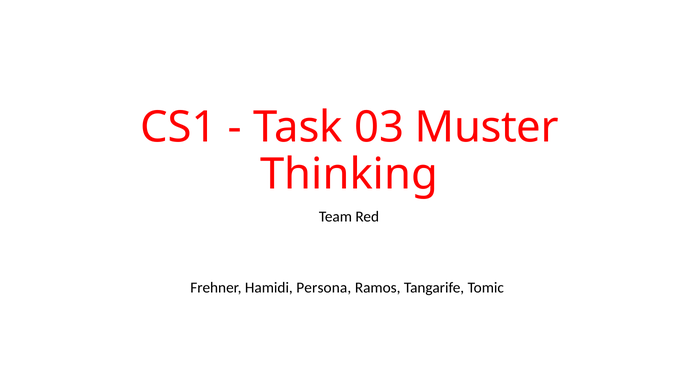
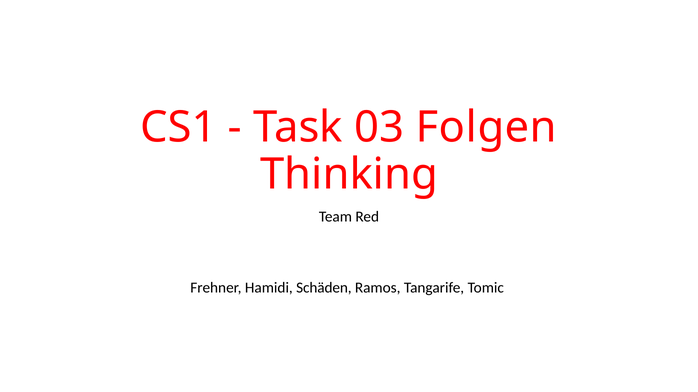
Muster: Muster -> Folgen (486, 127)
Persona: Persona -> Schäden (324, 288)
